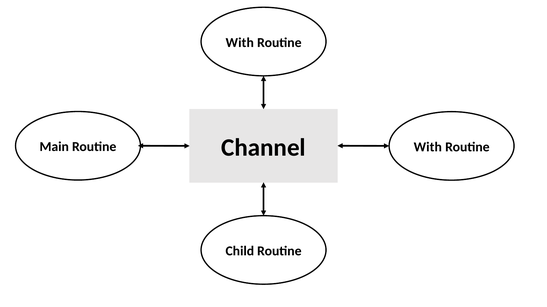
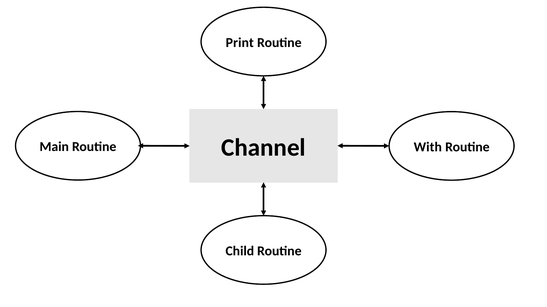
With: With -> Print (240, 43)
